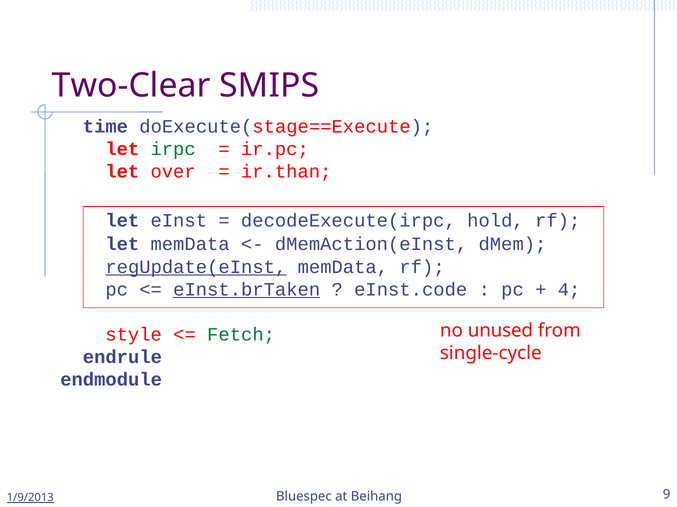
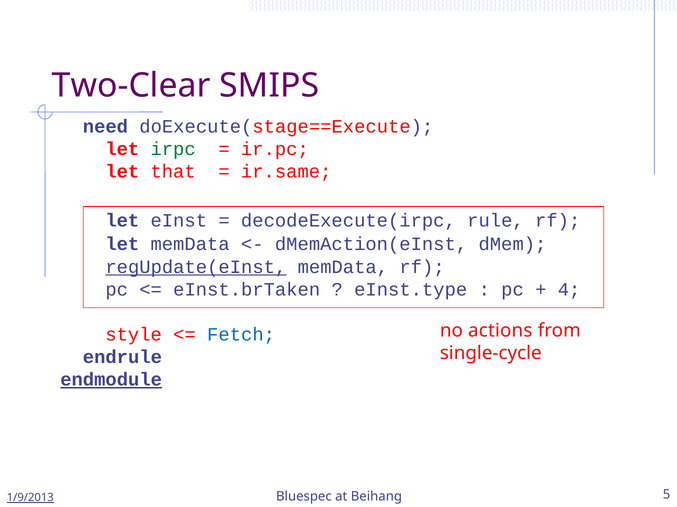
time: time -> need (105, 127)
over: over -> that (173, 172)
ir.than: ir.than -> ir.same (286, 172)
hold: hold -> rule (496, 221)
eInst.brTaken underline: present -> none (247, 290)
eInst.code: eInst.code -> eInst.type (411, 290)
unused: unused -> actions (500, 331)
Fetch colour: green -> blue (241, 335)
endmodule underline: none -> present (111, 380)
9: 9 -> 5 (667, 495)
